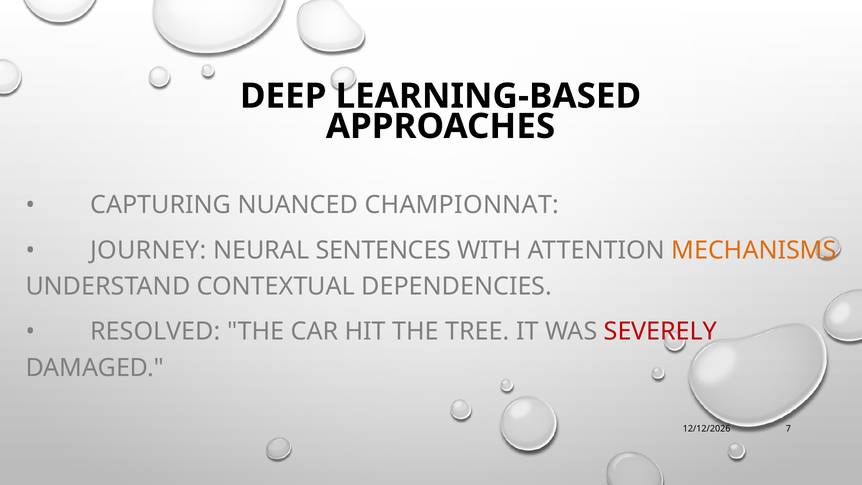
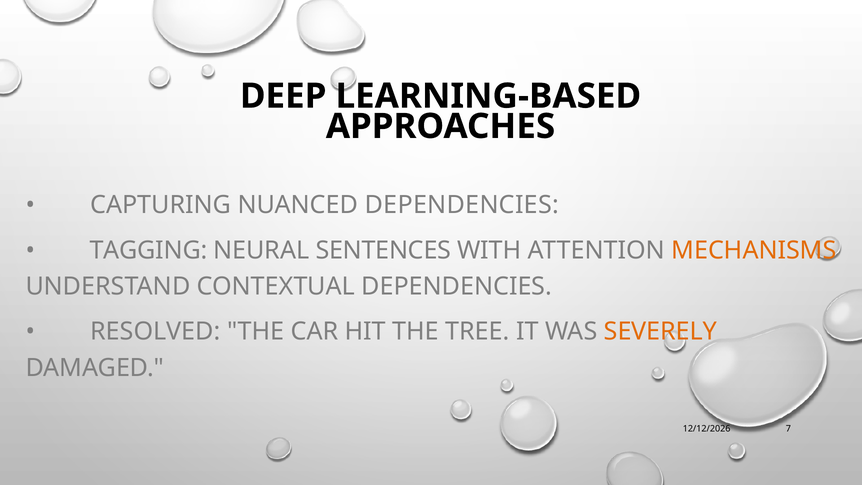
NUANCED CHAMPIONNAT: CHAMPIONNAT -> DEPENDENCIES (462, 205)
JOURNEY: JOURNEY -> TAGGING (149, 250)
SEVERELY colour: red -> orange (660, 332)
